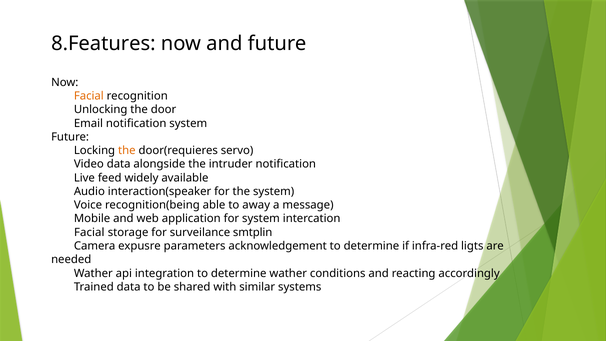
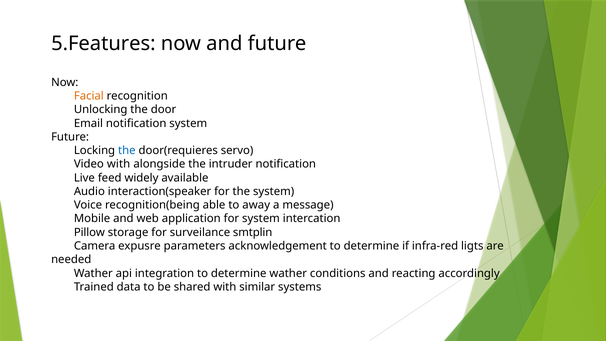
8.Features: 8.Features -> 5.Features (103, 44)
the colour: orange -> blue (127, 150)
Video data: data -> with (119, 164)
Facial: Facial -> Pillow (89, 232)
